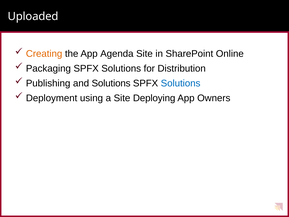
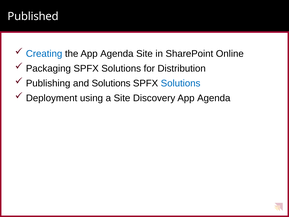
Uploaded: Uploaded -> Published (33, 16)
Creating colour: orange -> blue (44, 54)
Deploying: Deploying -> Discovery (154, 98)
Owners: Owners -> Agenda (214, 98)
